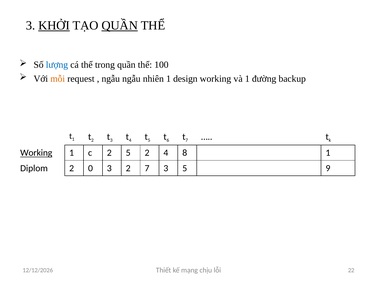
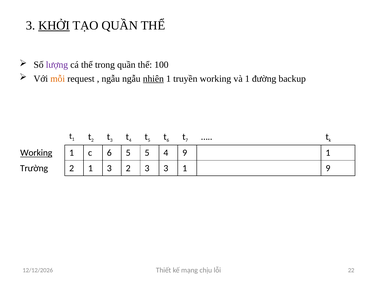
QUẦN underline: present -> none (120, 25)
lượng colour: blue -> purple (57, 65)
nhiên underline: none -> present (153, 79)
design: design -> truyền (185, 79)
c 2: 2 -> 6 (109, 153)
5 2: 2 -> 5 (147, 153)
4 8: 8 -> 9 (185, 153)
Diplom: Diplom -> Trường (34, 168)
2 0: 0 -> 1 (90, 168)
2 7: 7 -> 3 (147, 168)
3 5: 5 -> 1 (185, 168)
